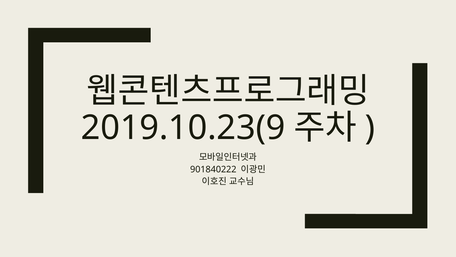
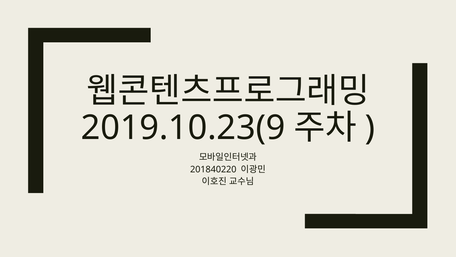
901840222: 901840222 -> 201840220 (213, 169)
